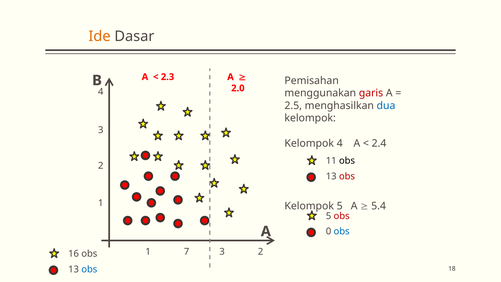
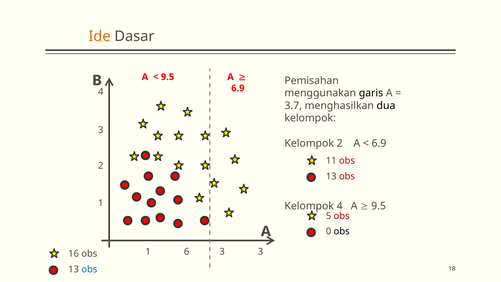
2.3: 2.3 -> 9.5 (168, 77)
2.0: 2.0 -> 6.9 (238, 88)
garis colour: red -> black (371, 93)
2.5: 2.5 -> 3.7 (293, 106)
dua colour: blue -> black (386, 106)
Kelompok 4: 4 -> 2 (340, 143)
2.4: 2.4 -> 6.9 (379, 143)
obs colour: black -> red (347, 161)
Kelompok 5: 5 -> 4 (340, 206)
5.4: 5.4 -> 9.5 (379, 206)
obs colour: blue -> black (342, 231)
7: 7 -> 6 (187, 251)
3 2: 2 -> 3 (261, 251)
